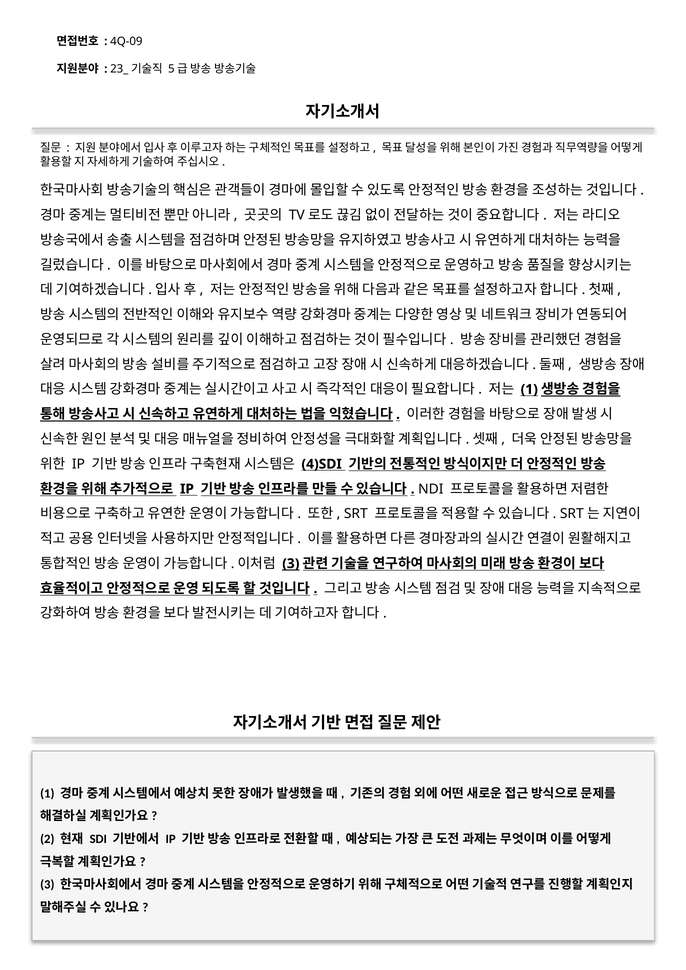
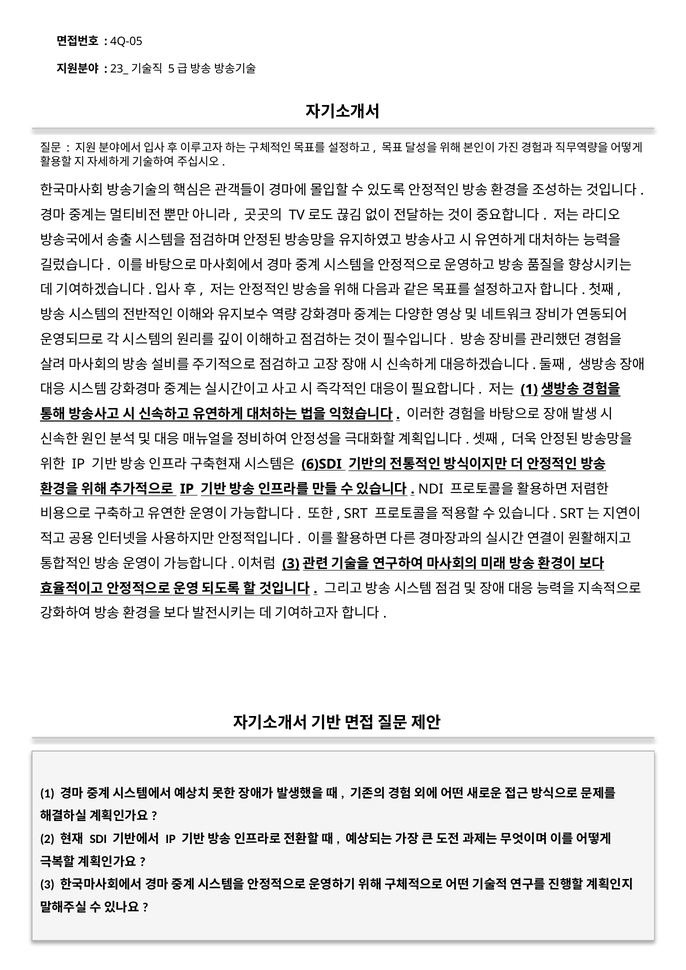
4Q-09: 4Q-09 -> 4Q-05 (126, 41)
4)SDI: 4)SDI -> 6)SDI (322, 464)
